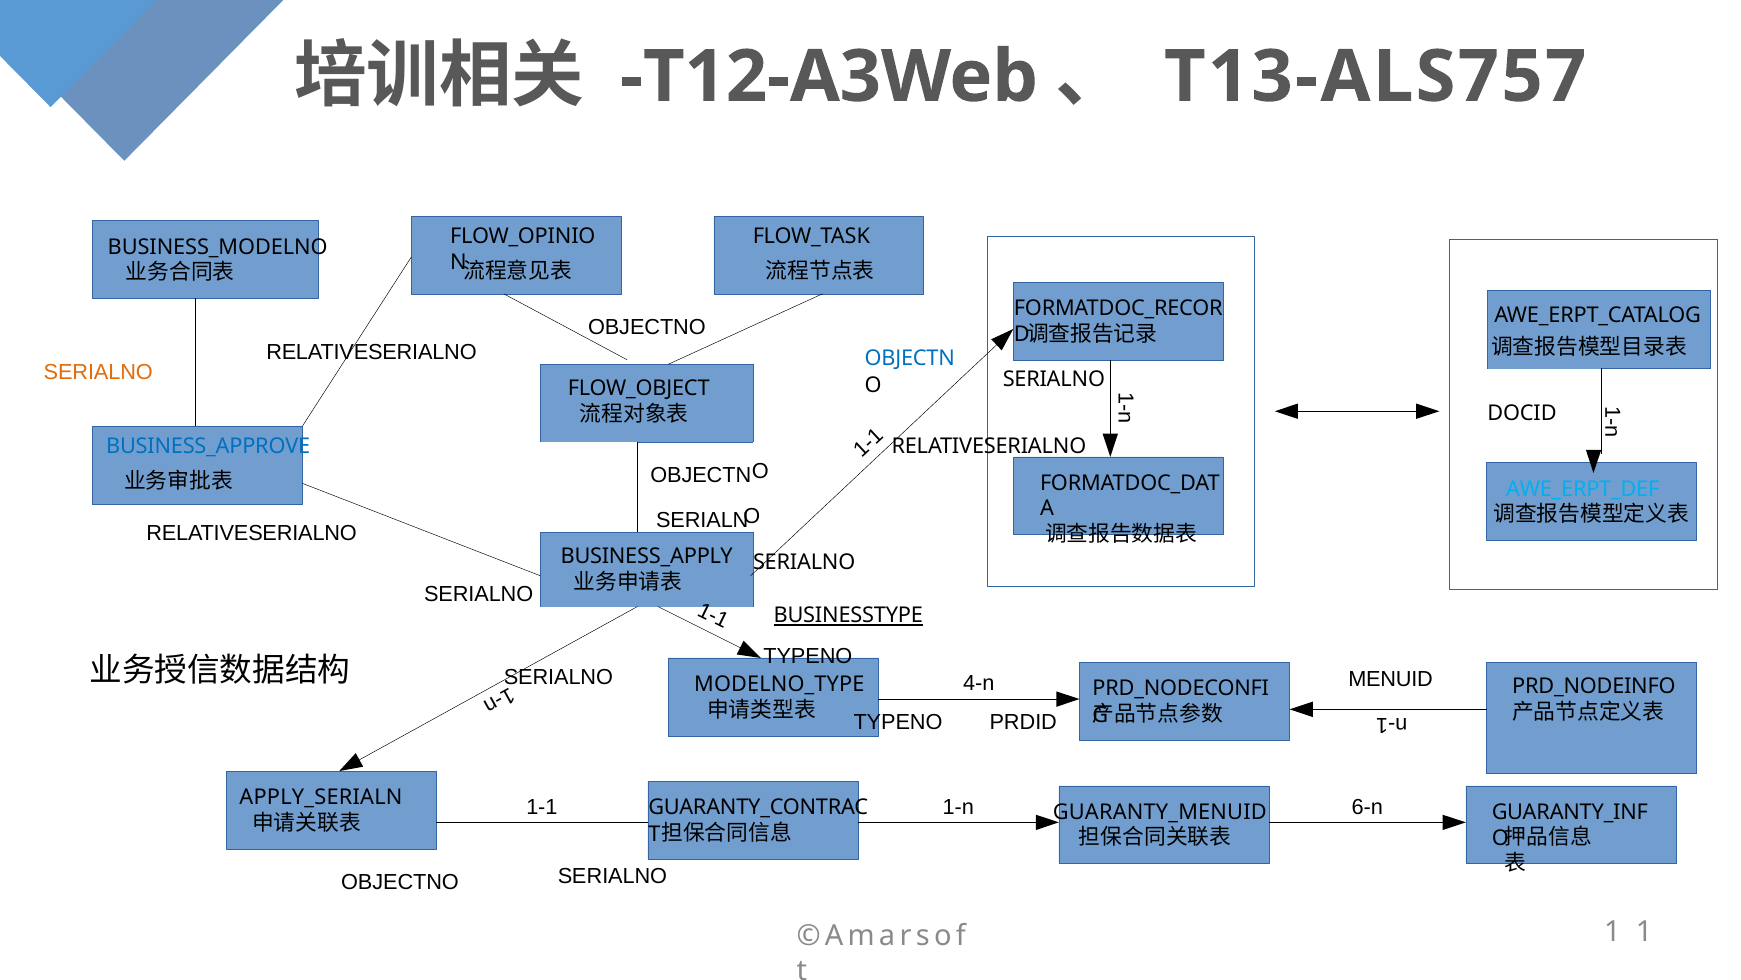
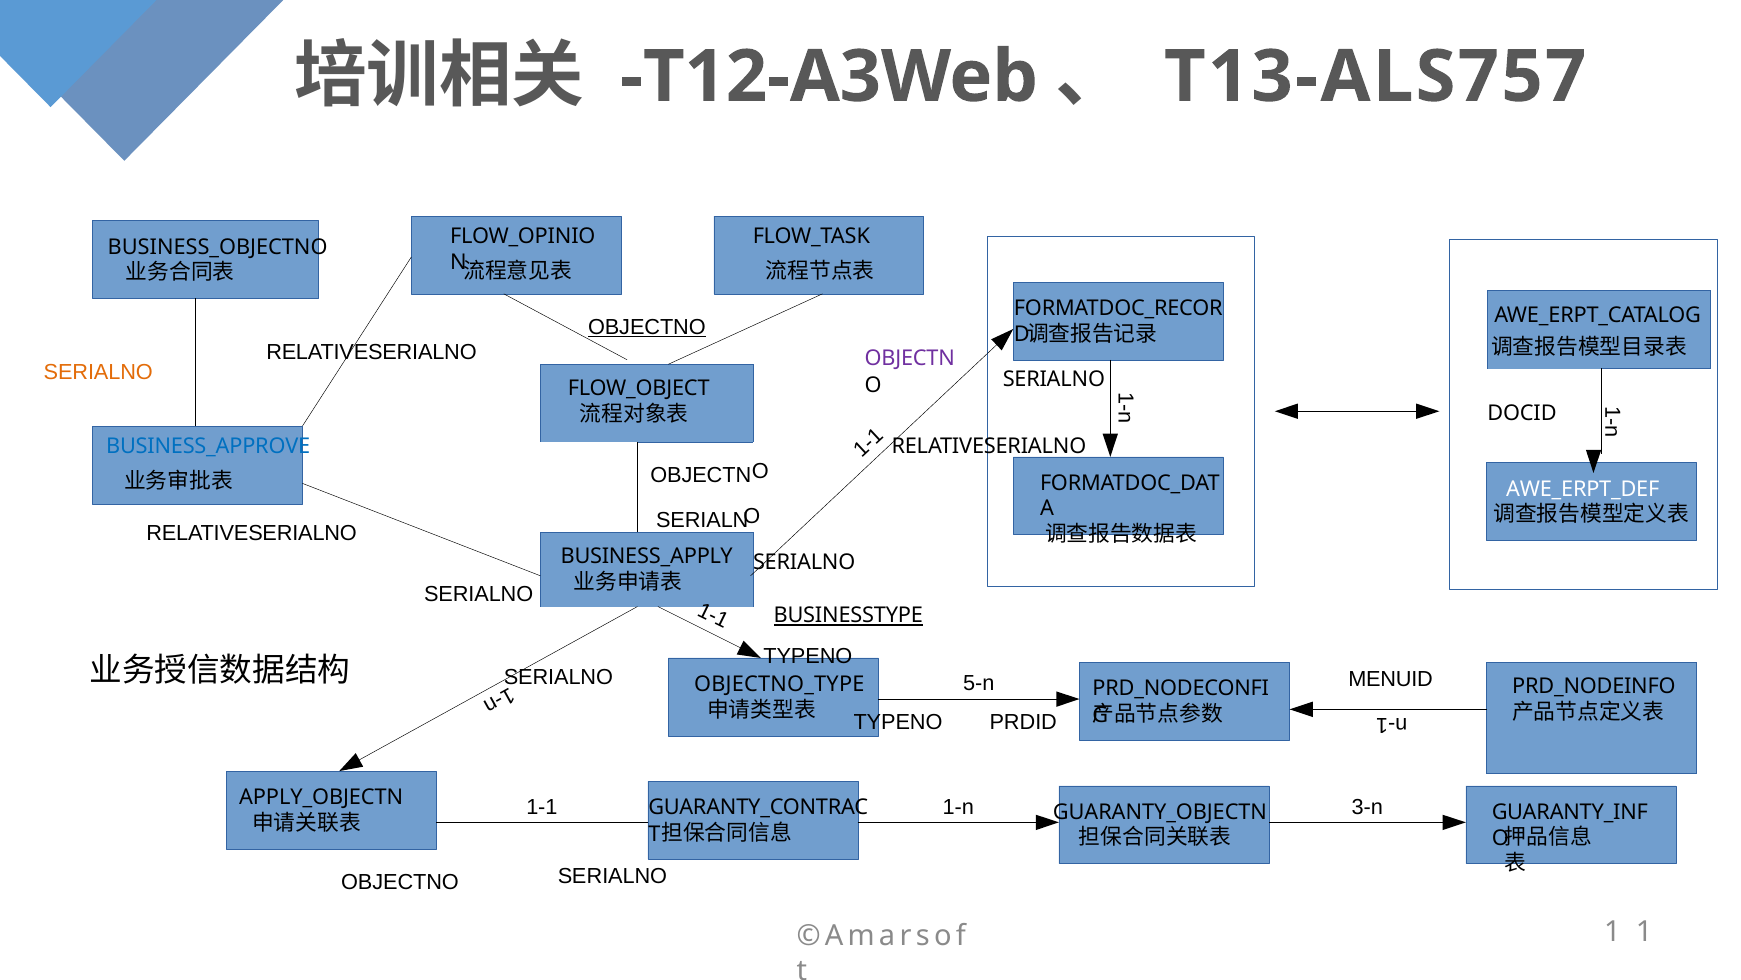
BUSINESS_MODELNO: BUSINESS_MODELNO -> BUSINESS_OBJECTNO (218, 247)
OBJECTNO underline: none -> present (647, 328)
OBJECTN colour: blue -> purple (910, 359)
AWE_ERPT_DEF colour: light blue -> white (1583, 489)
4-n: 4-n -> 5-n (979, 684)
MODELNO_TYPE: MODELNO_TYPE -> OBJECTNO_TYPE (779, 685)
APPLY_SERIALN: APPLY_SERIALN -> APPLY_OBJECTN (321, 798)
6-n: 6-n -> 3-n (1367, 807)
GUARANTY_MENUID: GUARANTY_MENUID -> GUARANTY_OBJECTN (1160, 812)
